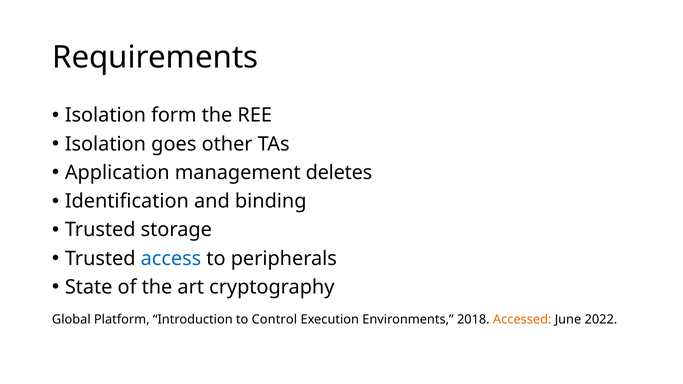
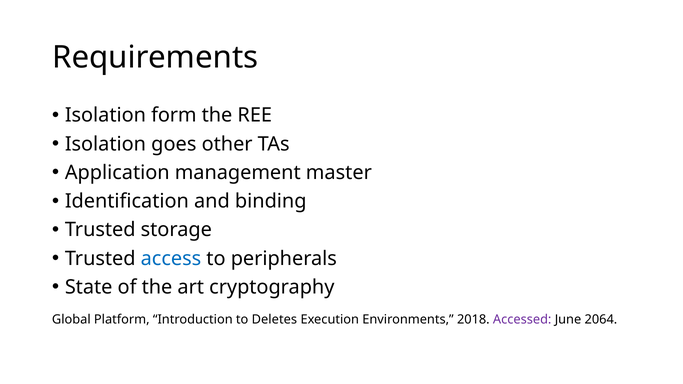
deletes: deletes -> master (339, 173)
Control: Control -> Deletes (274, 320)
Accessed colour: orange -> purple (522, 320)
2022: 2022 -> 2064 (601, 320)
